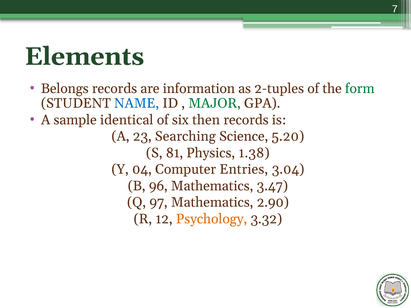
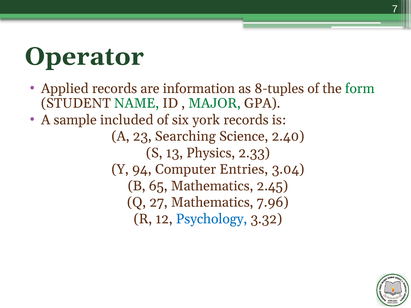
Elements: Elements -> Operator (84, 57)
Belongs: Belongs -> Applied (65, 89)
2-tuples: 2-tuples -> 8-tuples (279, 89)
NAME colour: blue -> green (137, 103)
identical: identical -> included (127, 120)
then: then -> york (206, 120)
5.20: 5.20 -> 2.40 (288, 136)
81: 81 -> 13 (174, 153)
1.38: 1.38 -> 2.33 (254, 153)
04: 04 -> 94 (142, 170)
96: 96 -> 65 (158, 186)
3.47: 3.47 -> 2.45 (272, 186)
97: 97 -> 27 (158, 203)
2.90: 2.90 -> 7.96 (273, 203)
Psychology colour: orange -> blue (212, 219)
